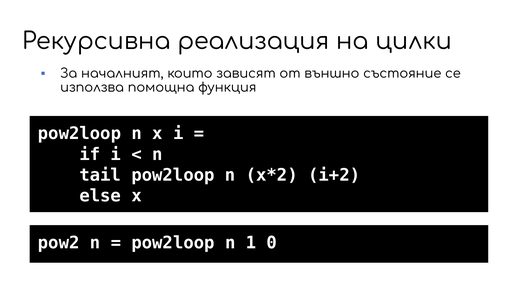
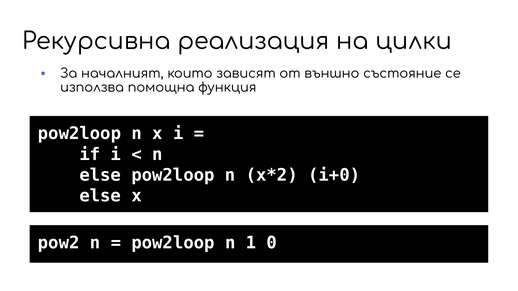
tail: tail -> else (100, 175)
i+2: i+2 -> i+0 (334, 175)
